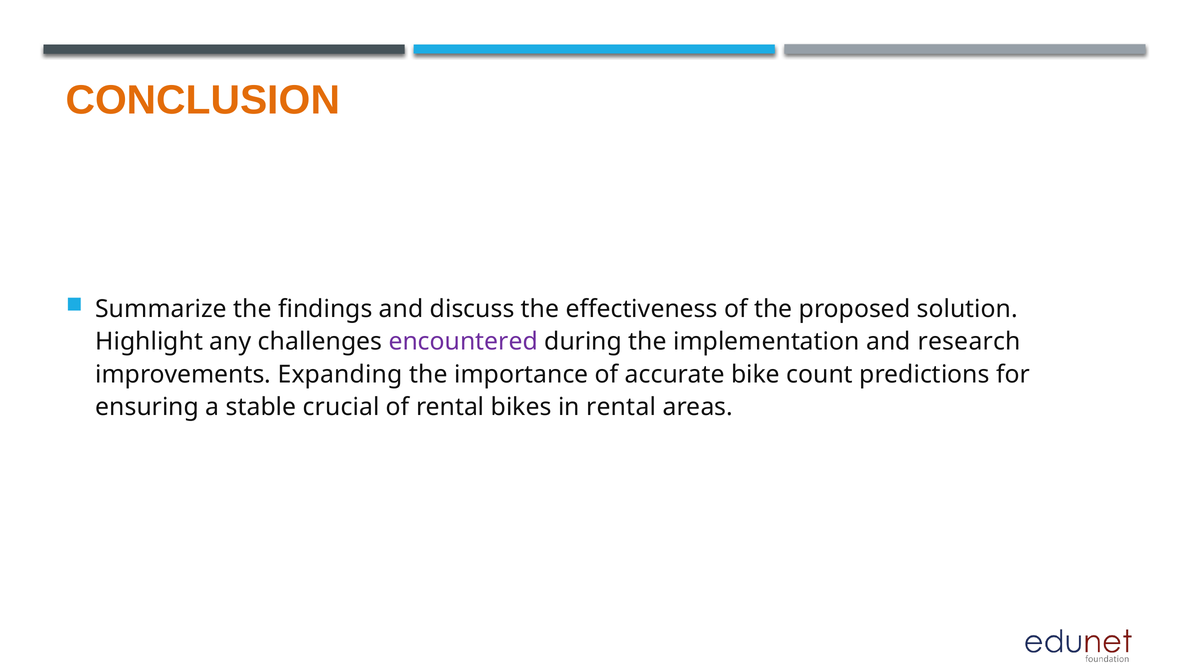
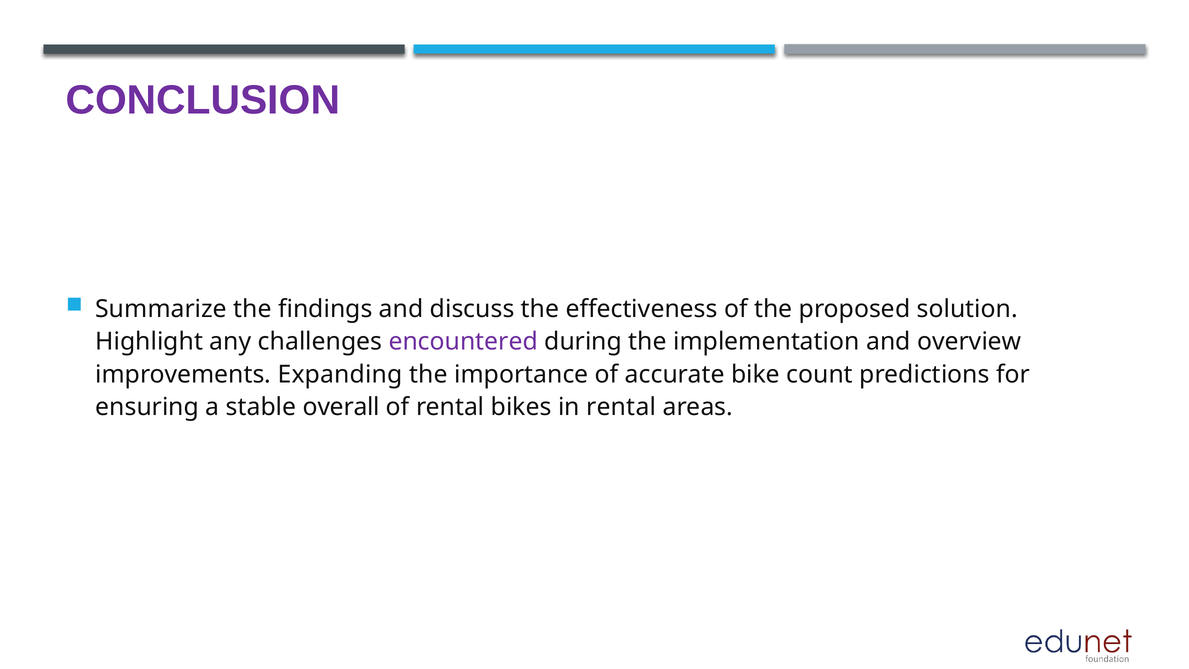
CONCLUSION colour: orange -> purple (203, 100)
research: research -> overview (969, 342)
crucial: crucial -> overall (341, 407)
